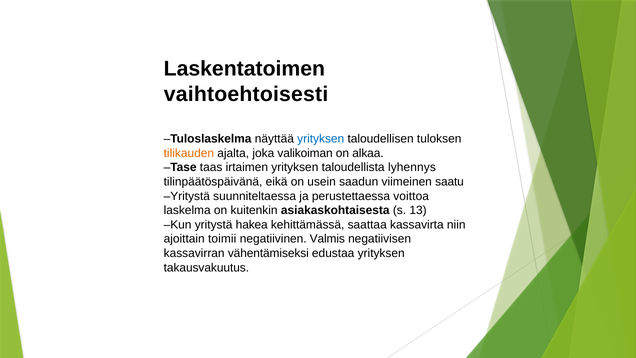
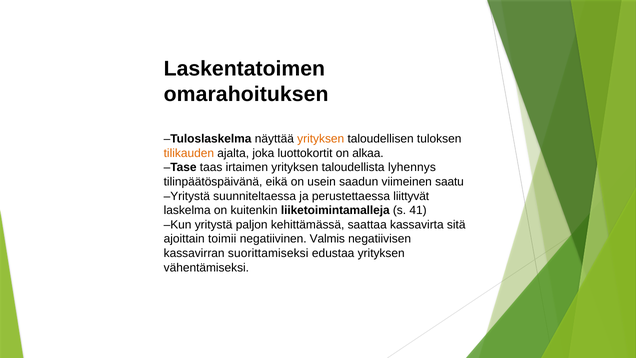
vaihtoehtoisesti: vaihtoehtoisesti -> omarahoituksen (246, 94)
yrityksen colour: blue -> orange (321, 139)
valikoiman: valikoiman -> luottokortit (305, 153)
voittoa: voittoa -> liittyvät (411, 196)
asiakaskohtaisesta: asiakaskohtaisesta -> liiketoimintamalleja (335, 210)
13: 13 -> 41 (418, 210)
hakea: hakea -> paljon (252, 225)
niin: niin -> sitä (456, 225)
vähentämiseksi: vähentämiseksi -> suorittamiseksi (268, 253)
takausvakuutus: takausvakuutus -> vähentämiseksi (206, 268)
